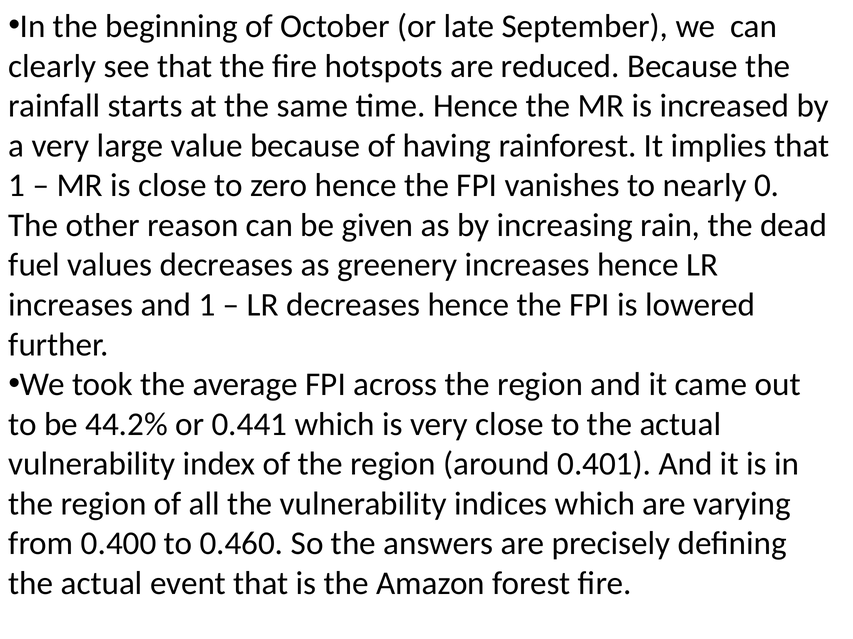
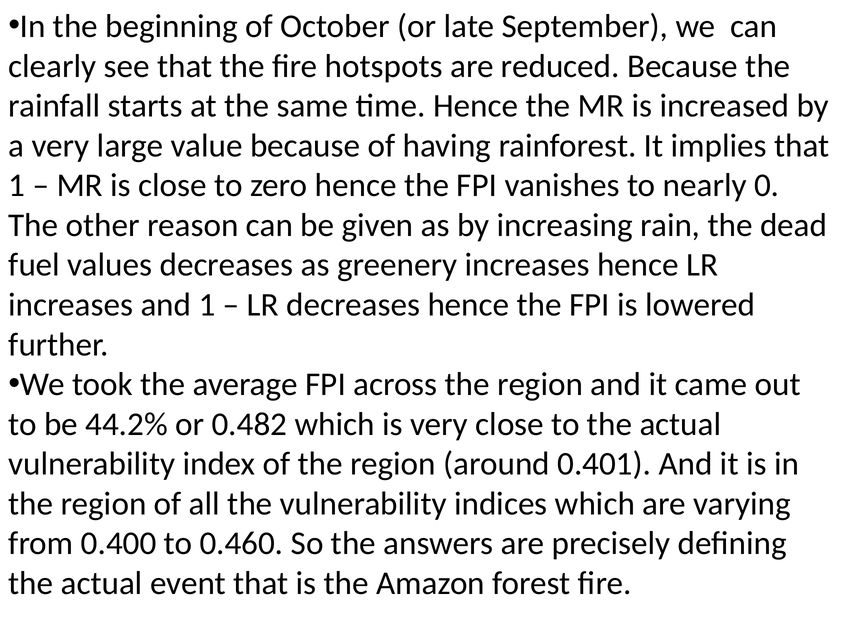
0.441: 0.441 -> 0.482 (249, 425)
